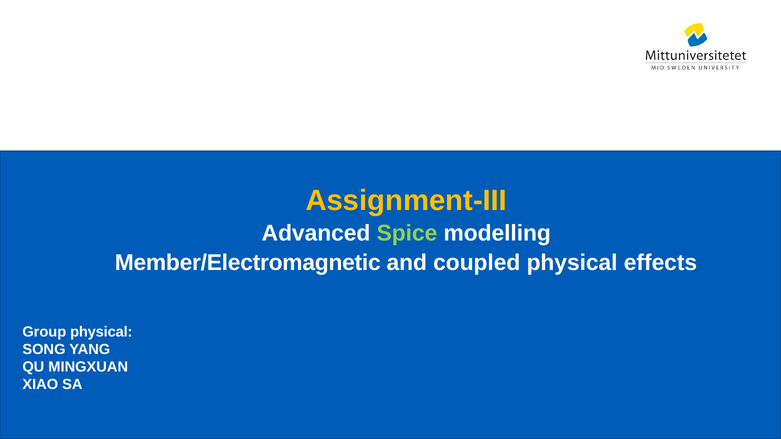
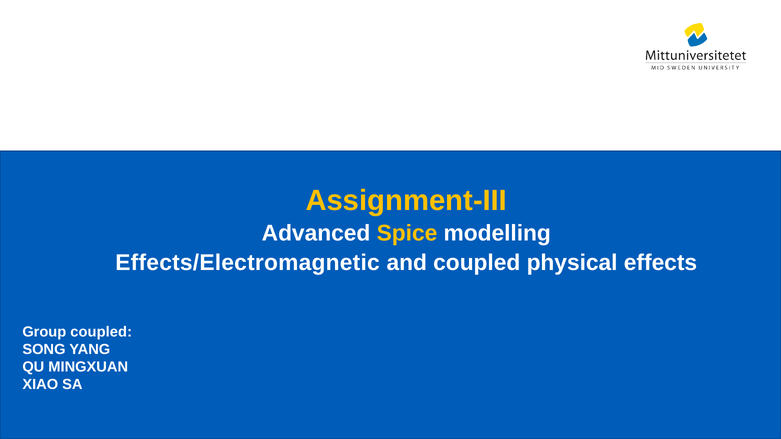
Spice colour: light green -> yellow (407, 234)
Member/Electromagnetic: Member/Electromagnetic -> Effects/Electromagnetic (248, 263)
Group physical: physical -> coupled (101, 332)
